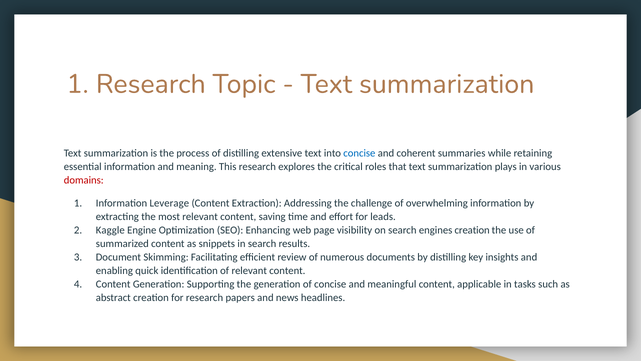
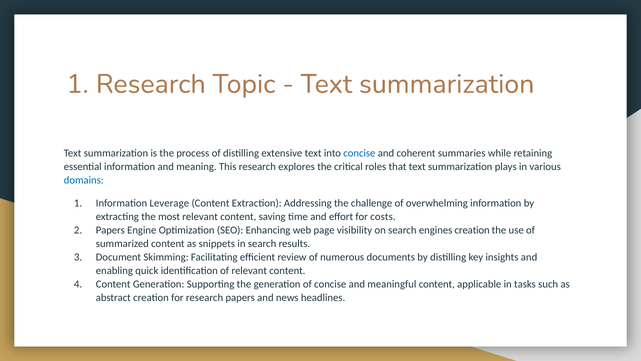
domains colour: red -> blue (84, 180)
leads: leads -> costs (383, 217)
Kaggle: Kaggle -> Papers (110, 230)
